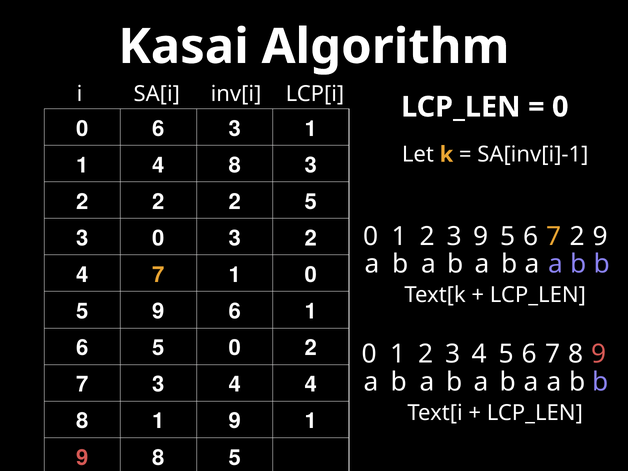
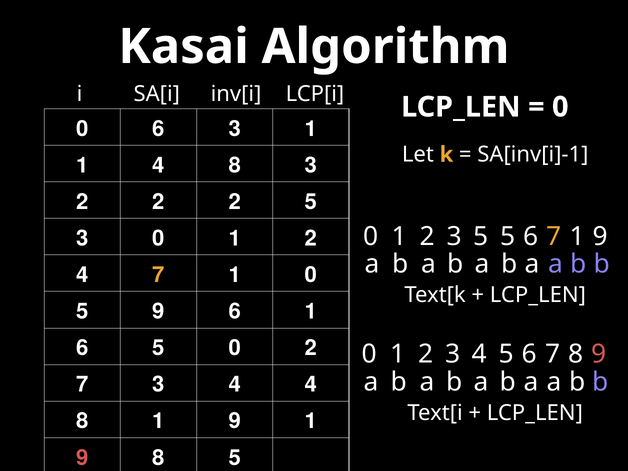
3 9: 9 -> 5 (481, 236)
6 7 2: 2 -> 1 (577, 236)
3 0 3: 3 -> 1 (235, 238)
